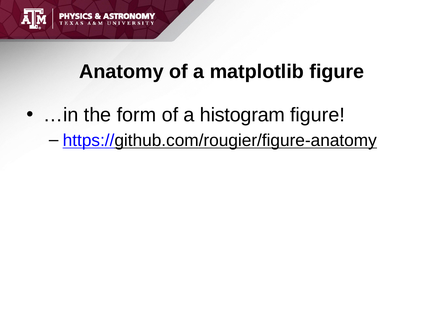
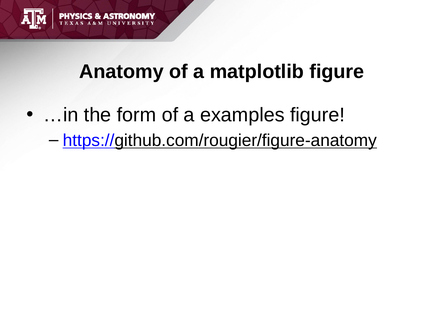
histogram: histogram -> examples (242, 115)
